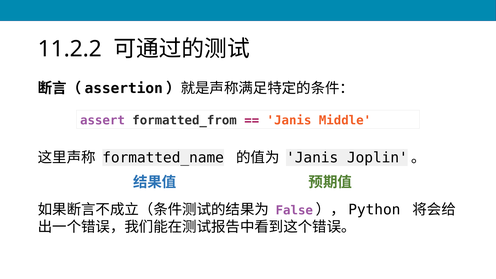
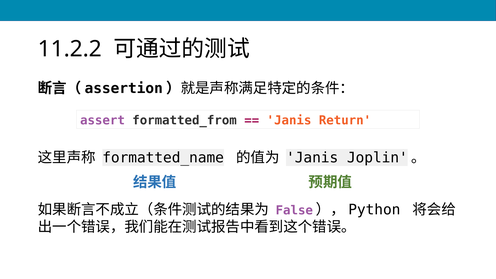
Middle: Middle -> Return (345, 120)
